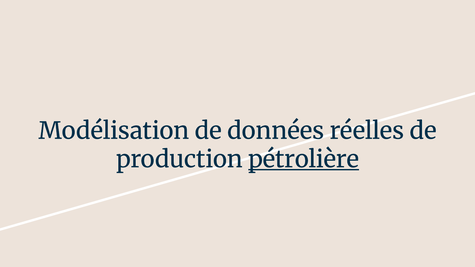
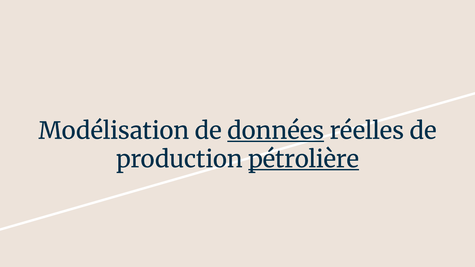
données underline: none -> present (276, 131)
